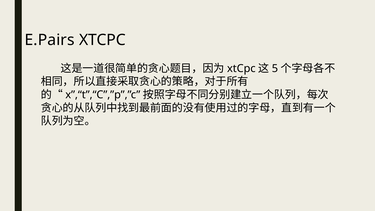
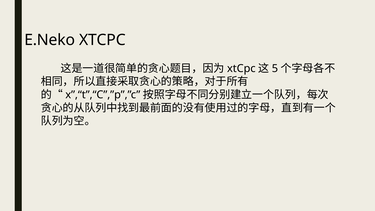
E.Pairs: E.Pairs -> E.Neko (50, 40)
